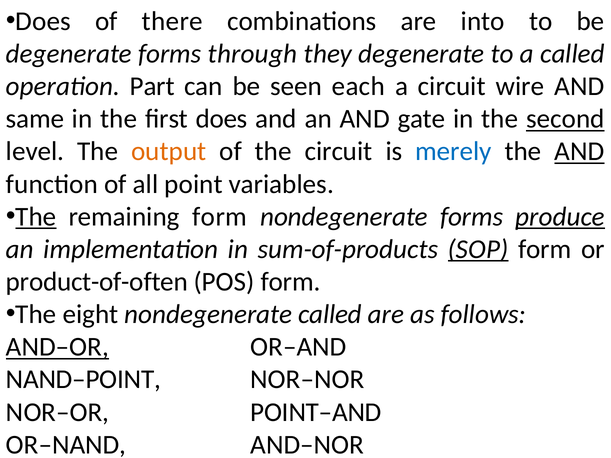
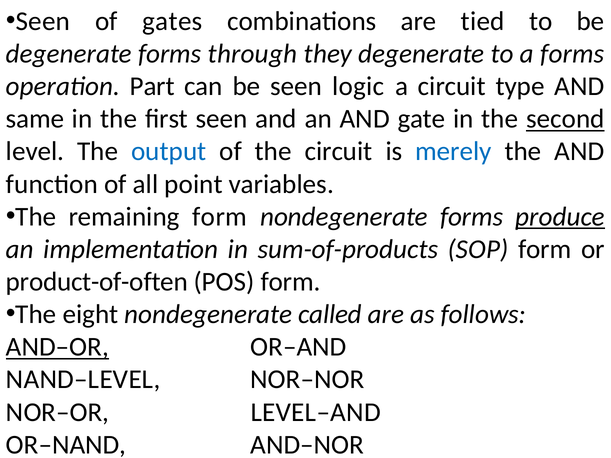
Does: Does -> Seen (43, 21)
there: there -> gates (172, 21)
into: into -> tied (483, 21)
a called: called -> forms (572, 54)
each: each -> logic (358, 86)
wire: wire -> type (520, 86)
first does: does -> seen (222, 119)
output colour: orange -> blue (169, 152)
AND underline: present -> none (579, 152)
The underline: present -> none (36, 217)
SOP underline: present -> none (478, 249)
NAND–POINT: NAND–POINT -> NAND–LEVEL (83, 380)
POINT–AND: POINT–AND -> LEVEL–AND (316, 412)
